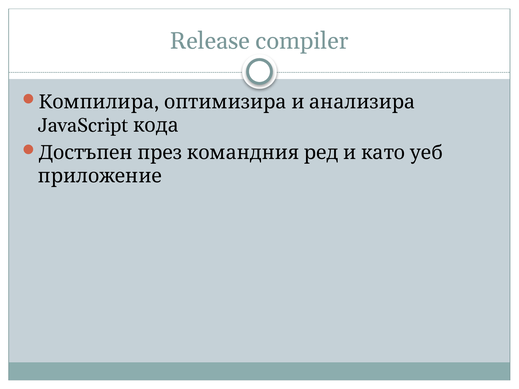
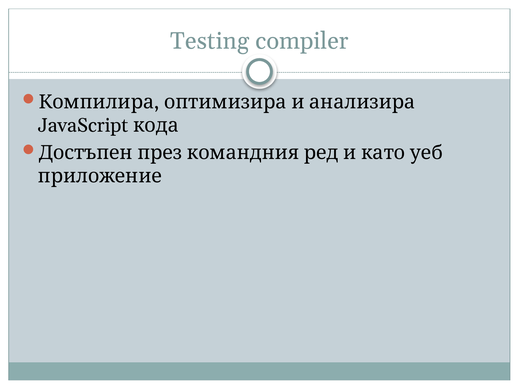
Release: Release -> Testing (210, 41)
